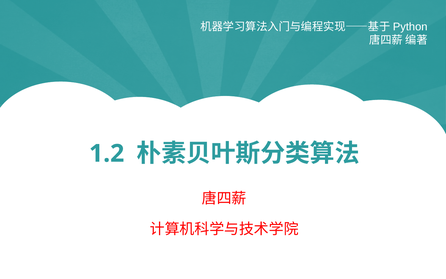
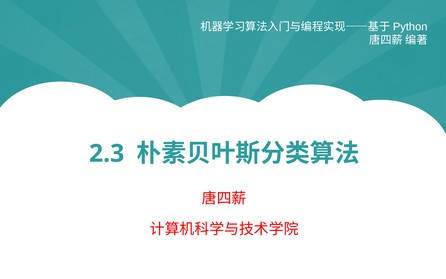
1.2: 1.2 -> 2.3 (107, 153)
